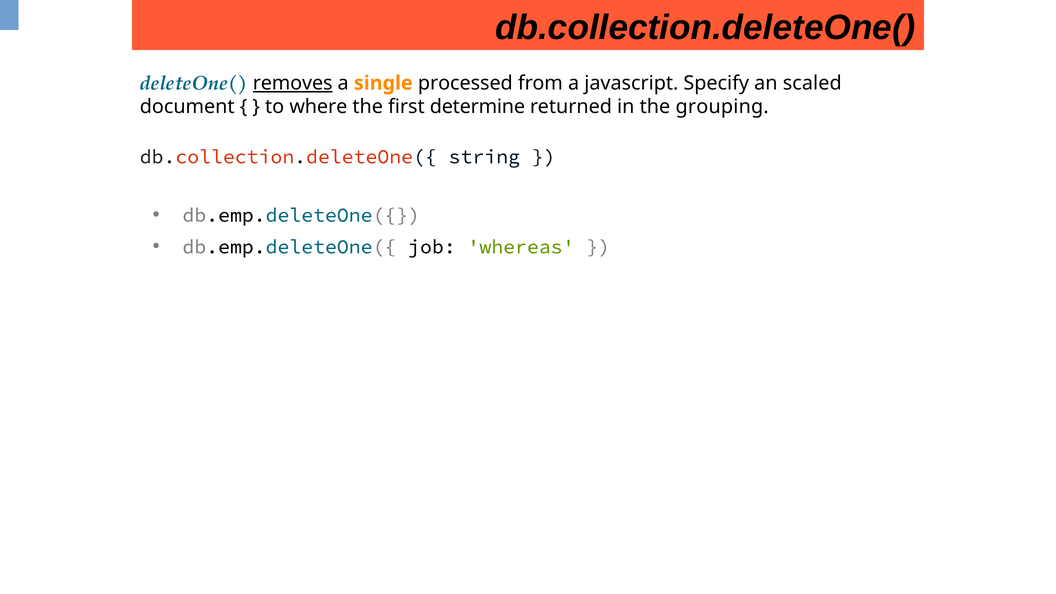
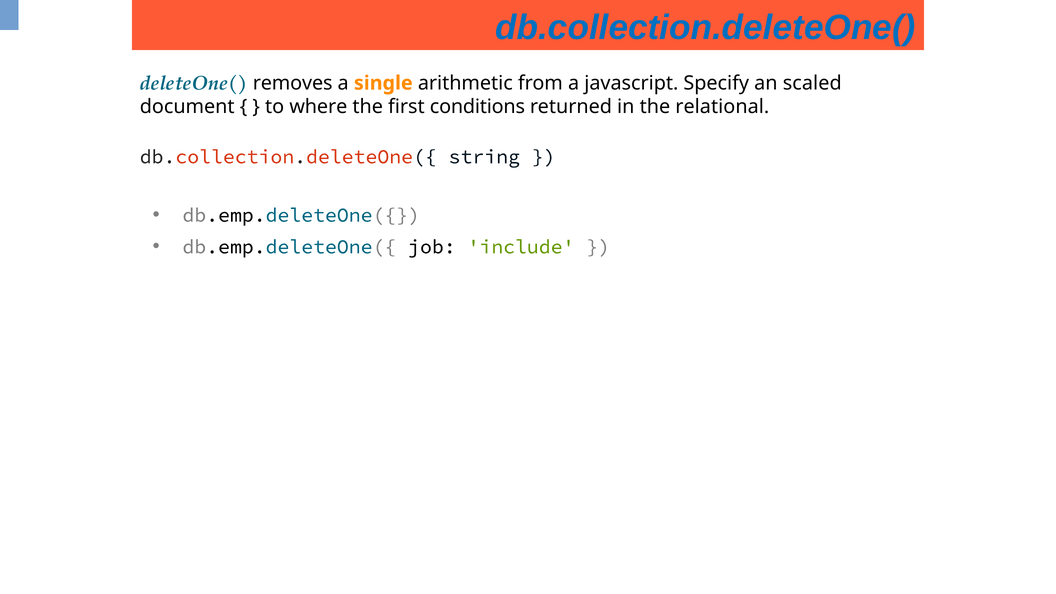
db.collection.deleteOne( colour: black -> blue (705, 27)
removes underline: present -> none (293, 83)
processed: processed -> arithmetic (465, 83)
determine: determine -> conditions (477, 107)
grouping: grouping -> relational (722, 107)
whereas: whereas -> include (521, 247)
